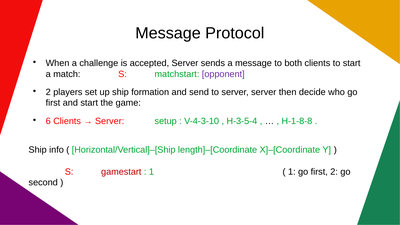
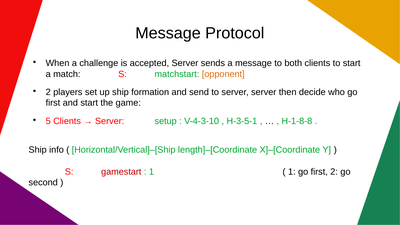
opponent colour: purple -> orange (223, 74)
6: 6 -> 5 (48, 121)
H-3-5-4: H-3-5-4 -> H-3-5-1 (242, 121)
